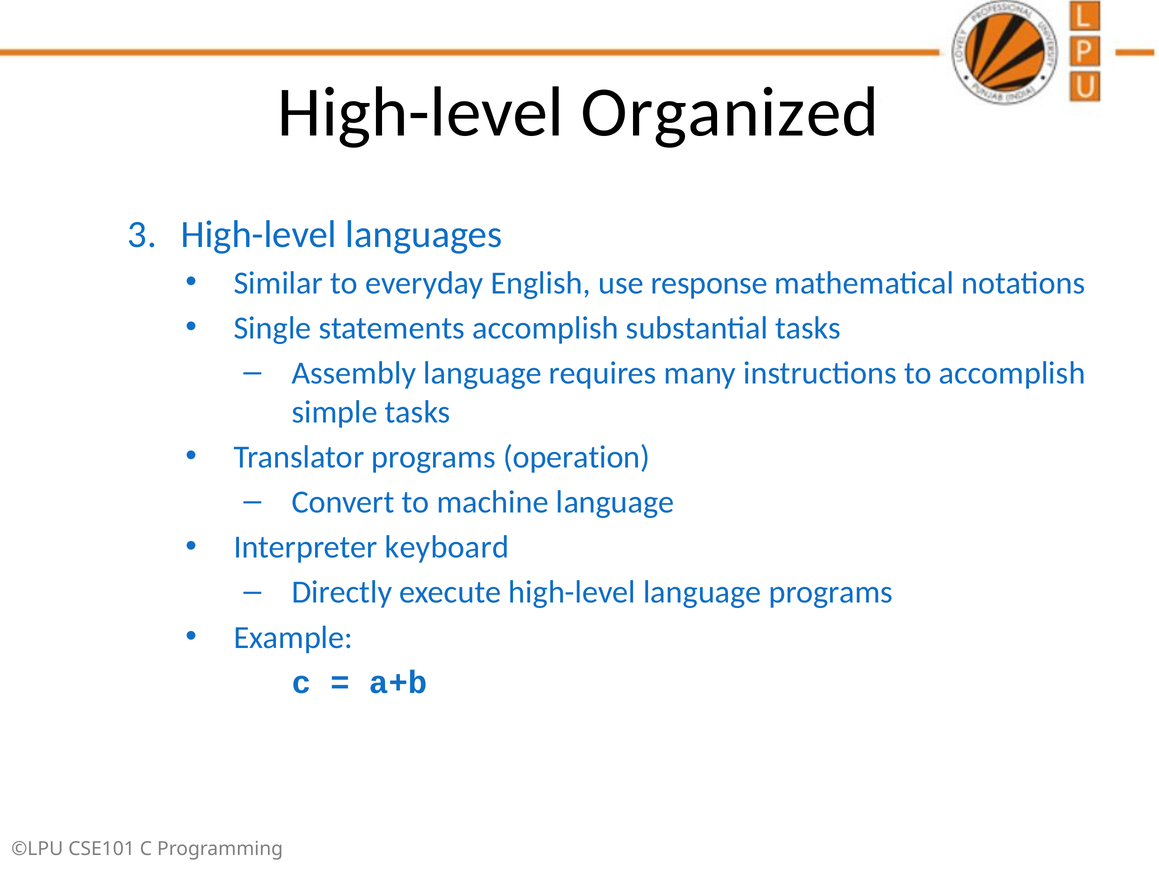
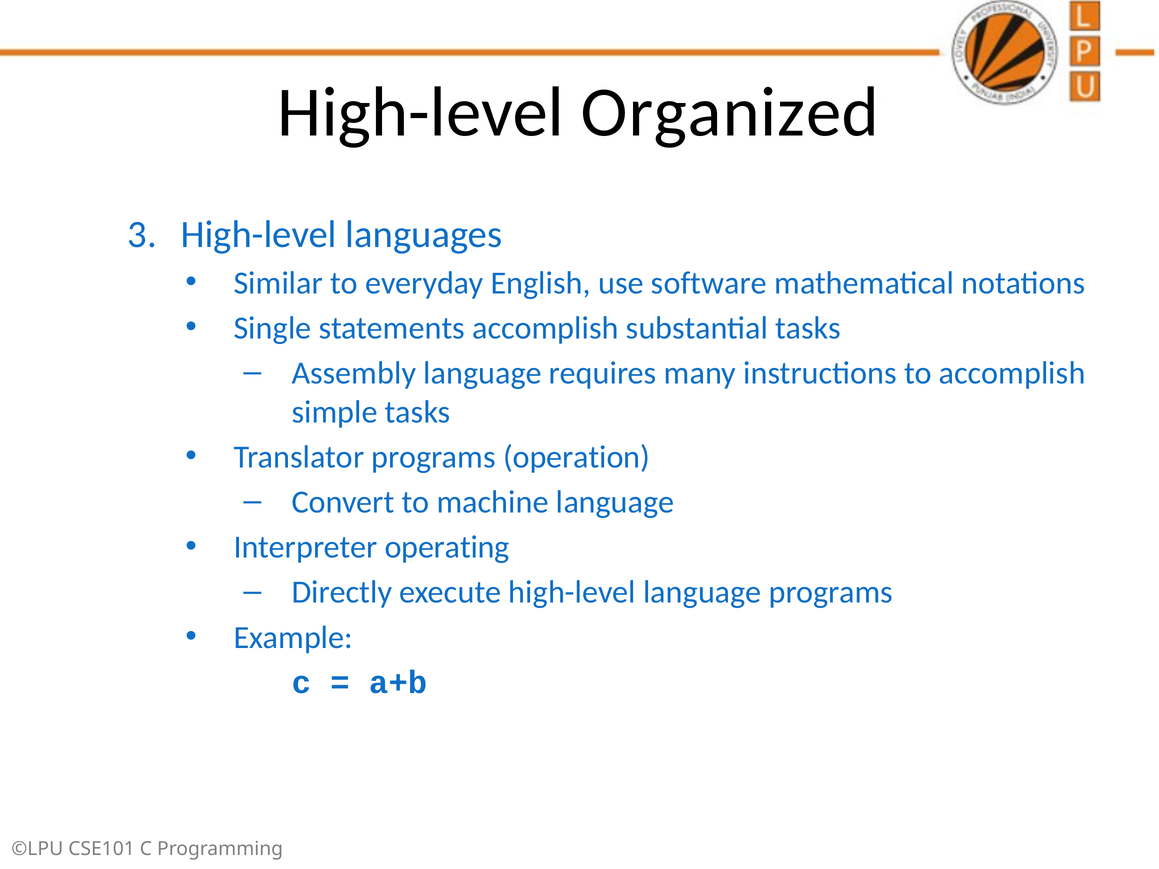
response: response -> software (709, 283)
keyboard: keyboard -> operating (447, 547)
